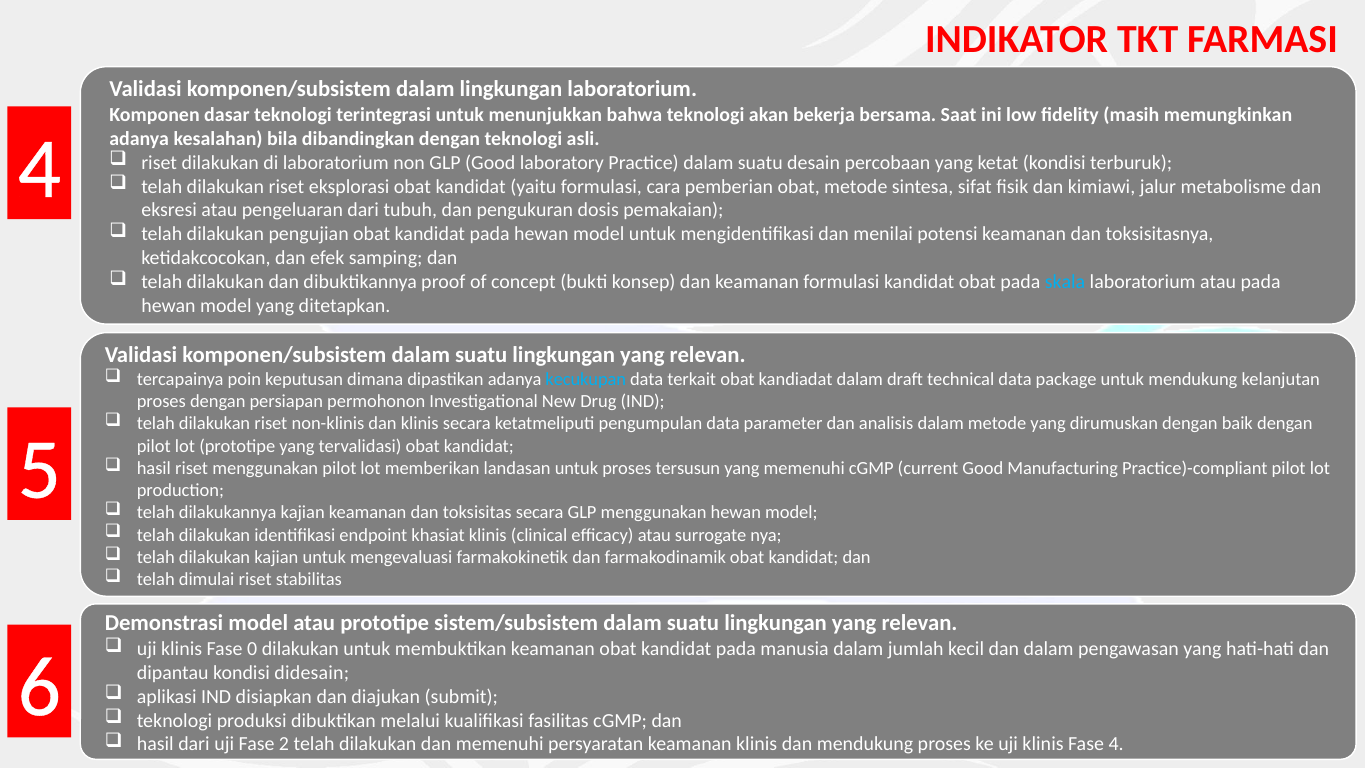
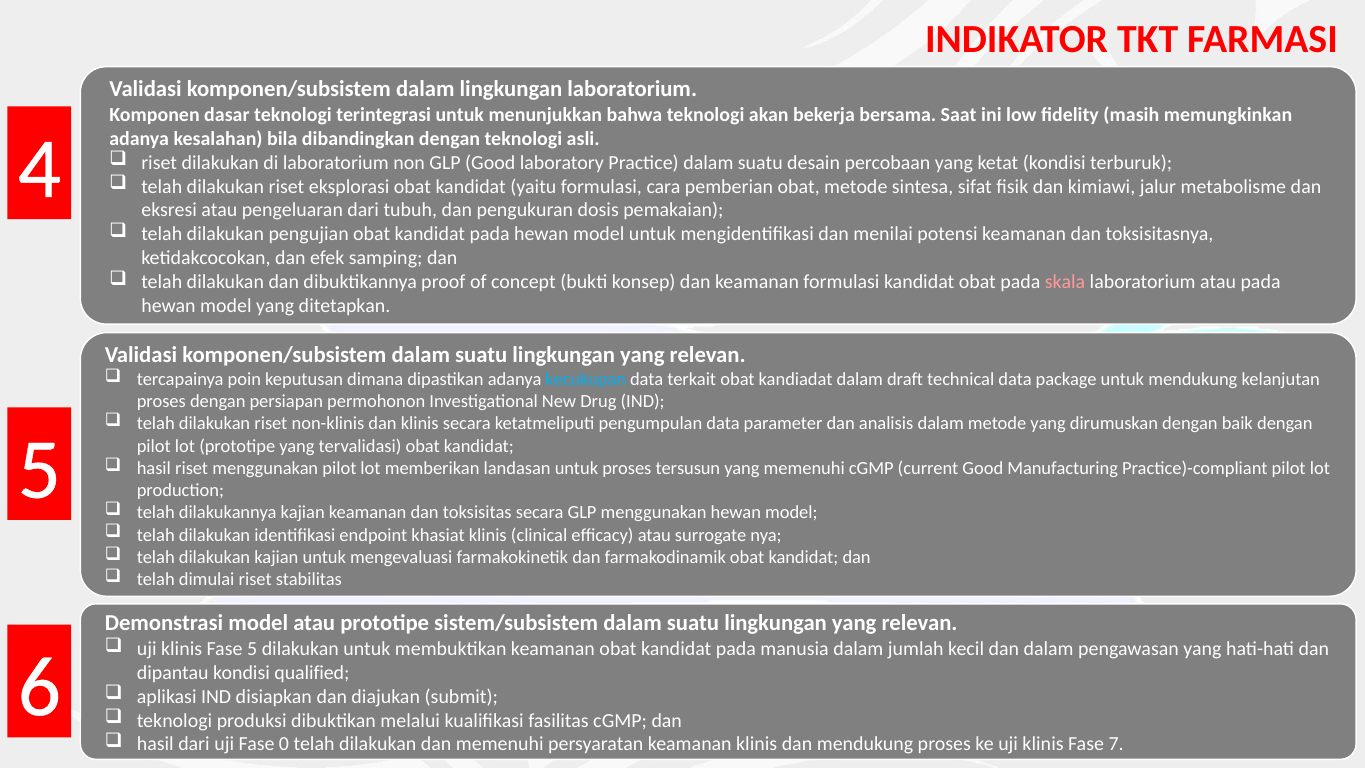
skala colour: light blue -> pink (1065, 282)
Fase 0: 0 -> 5 (252, 649)
didesain: didesain -> qualified (312, 673)
2: 2 -> 0 (284, 744)
Fase 4: 4 -> 7 (1116, 744)
